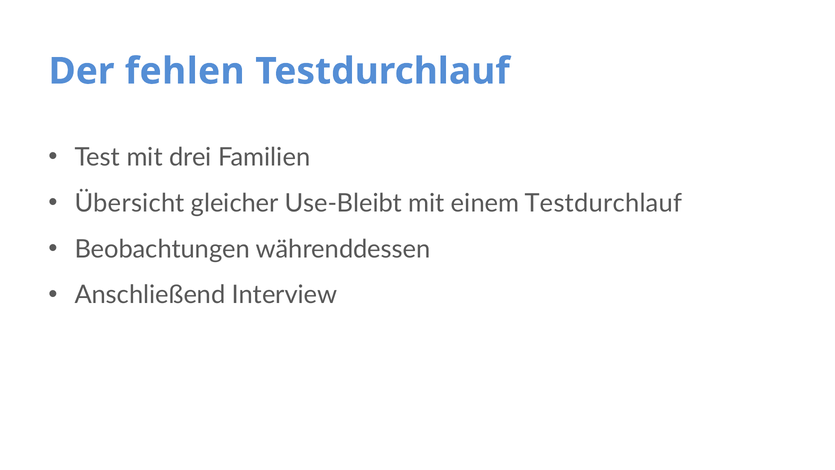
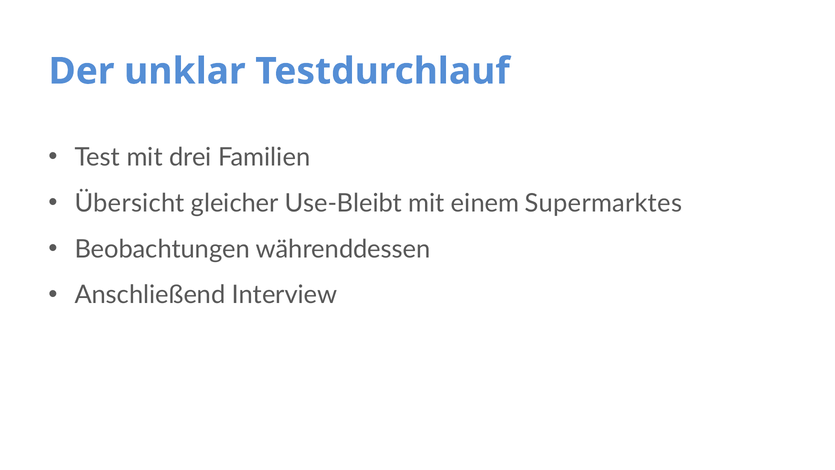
fehlen: fehlen -> unklar (185, 71)
einem Testdurchlauf: Testdurchlauf -> Supermarktes (603, 203)
